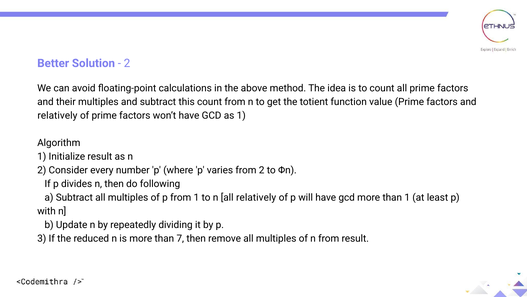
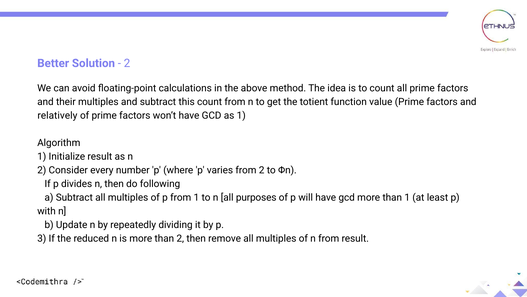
all relatively: relatively -> purposes (256, 197)
than 7: 7 -> 2 (180, 238)
